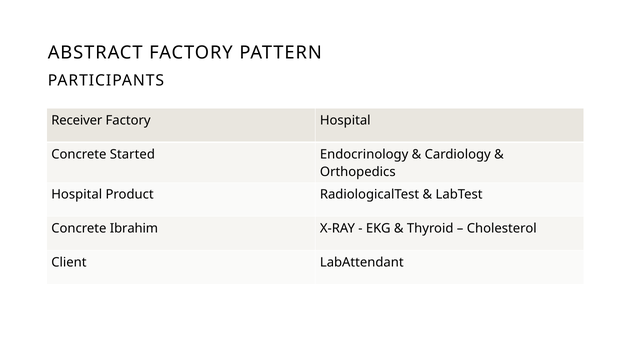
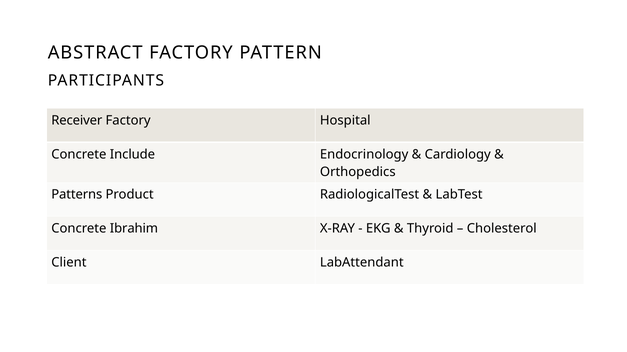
Started: Started -> Include (132, 155)
Hospital: Hospital -> Patterns (77, 195)
